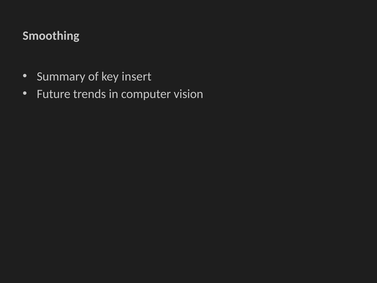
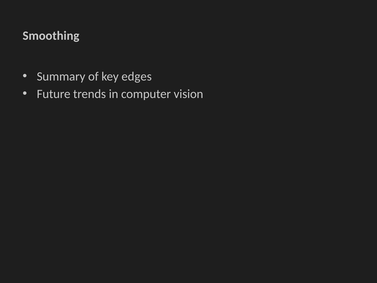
insert: insert -> edges (137, 76)
